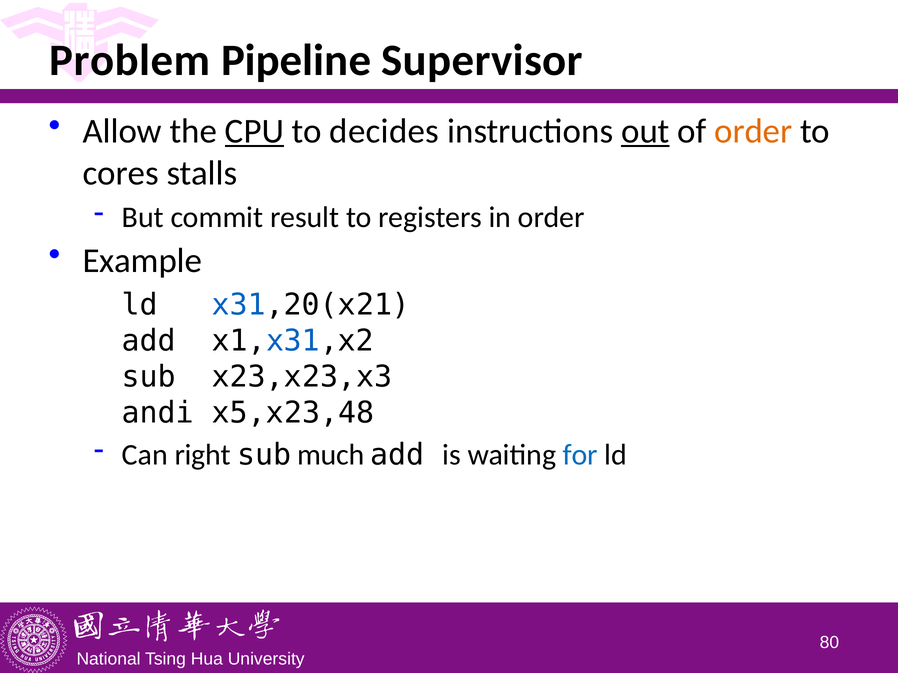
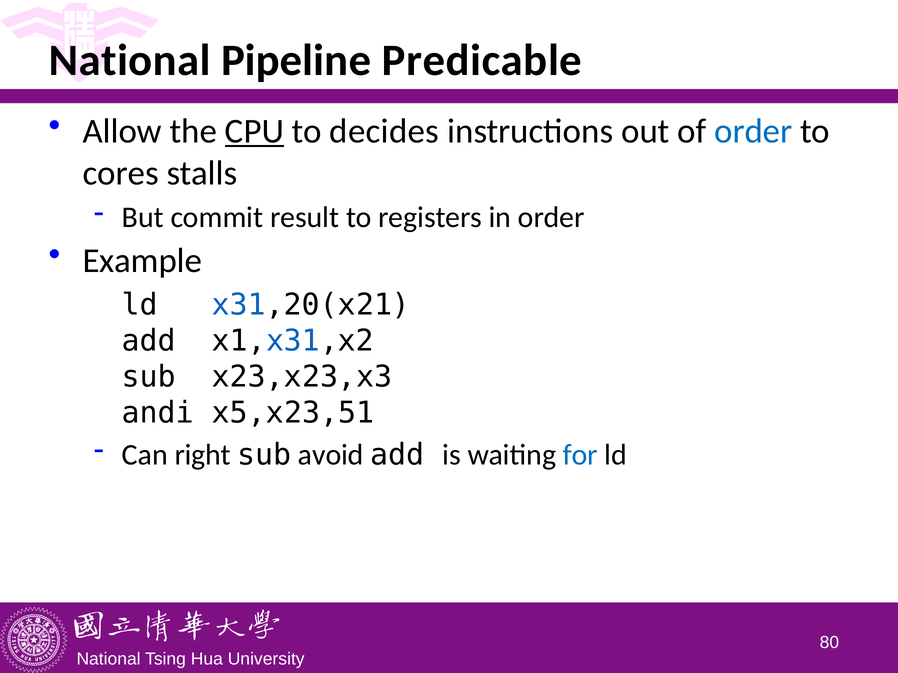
Problem: Problem -> National (130, 61)
Supervisor: Supervisor -> Predicable (482, 61)
out underline: present -> none (645, 131)
order colour: orange -> blue (753, 131)
x5,x23,48: x5,x23,48 -> x5,x23,51 (293, 413)
much: much -> avoid (331, 455)
